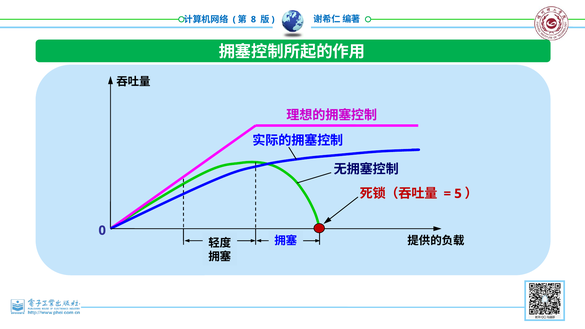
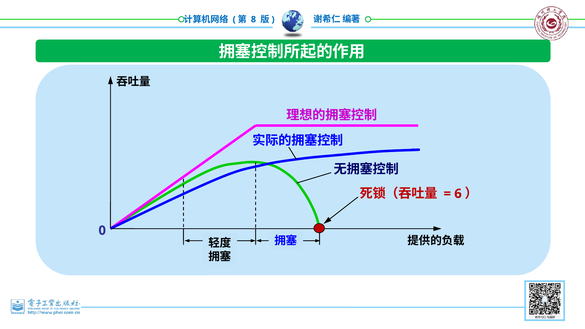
5: 5 -> 6 (458, 194)
